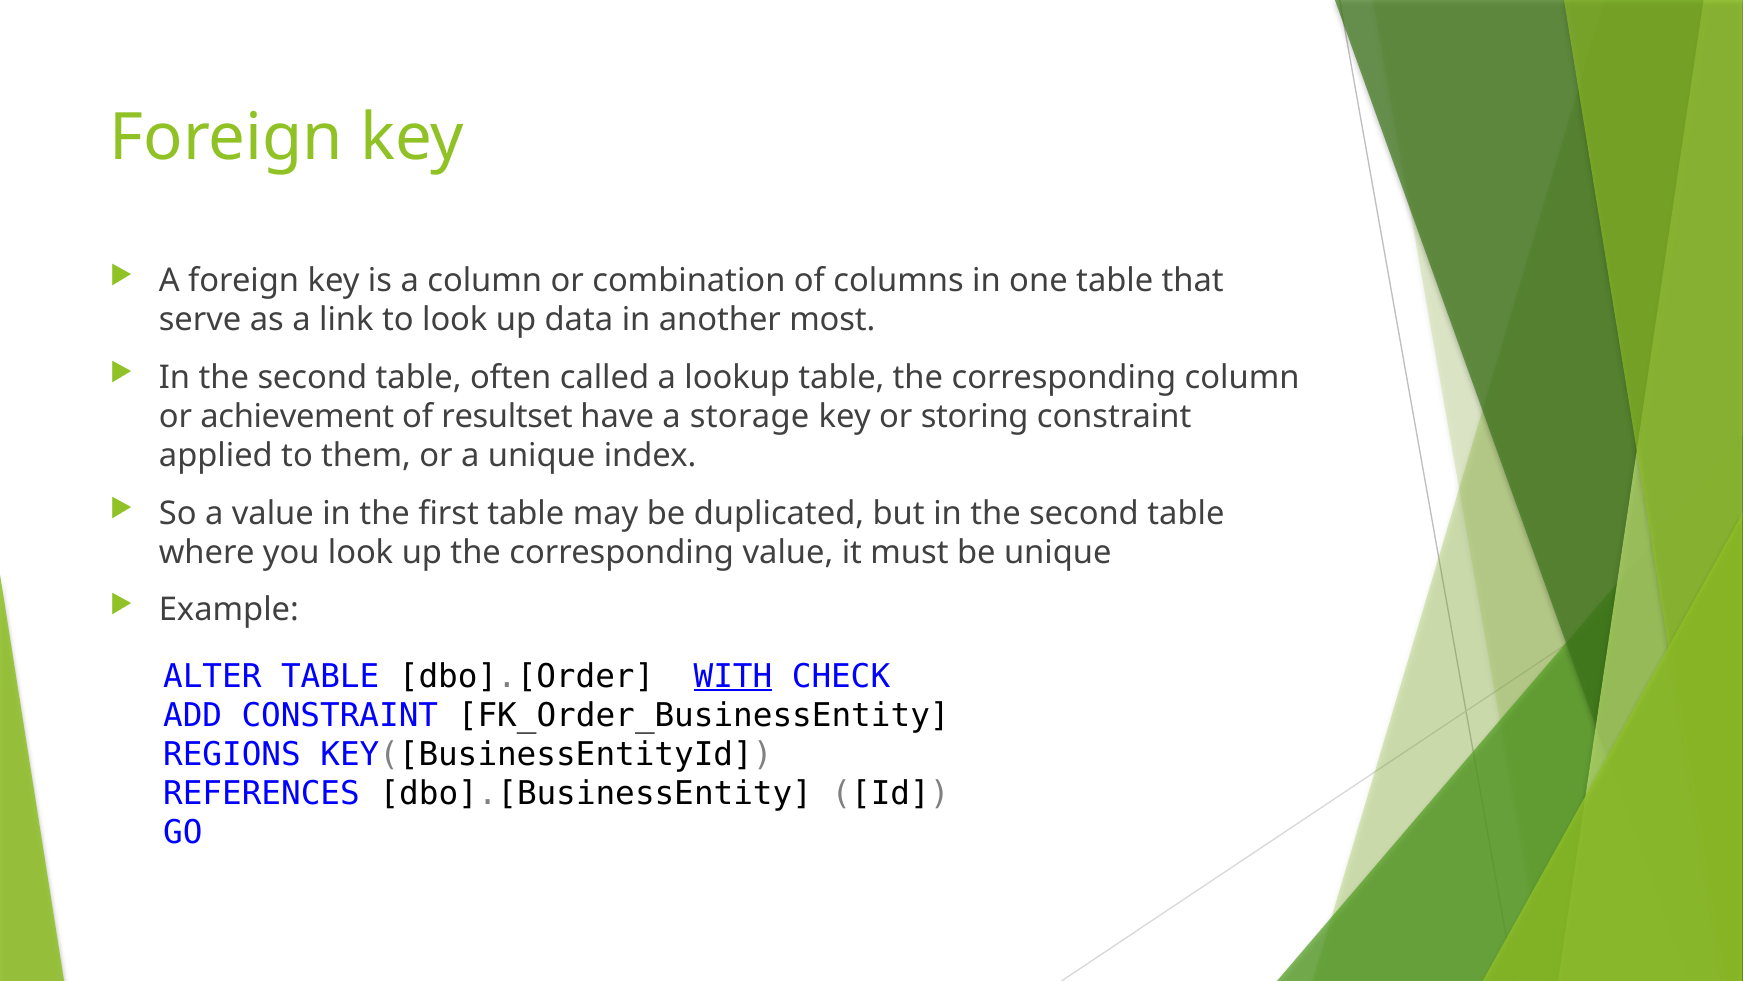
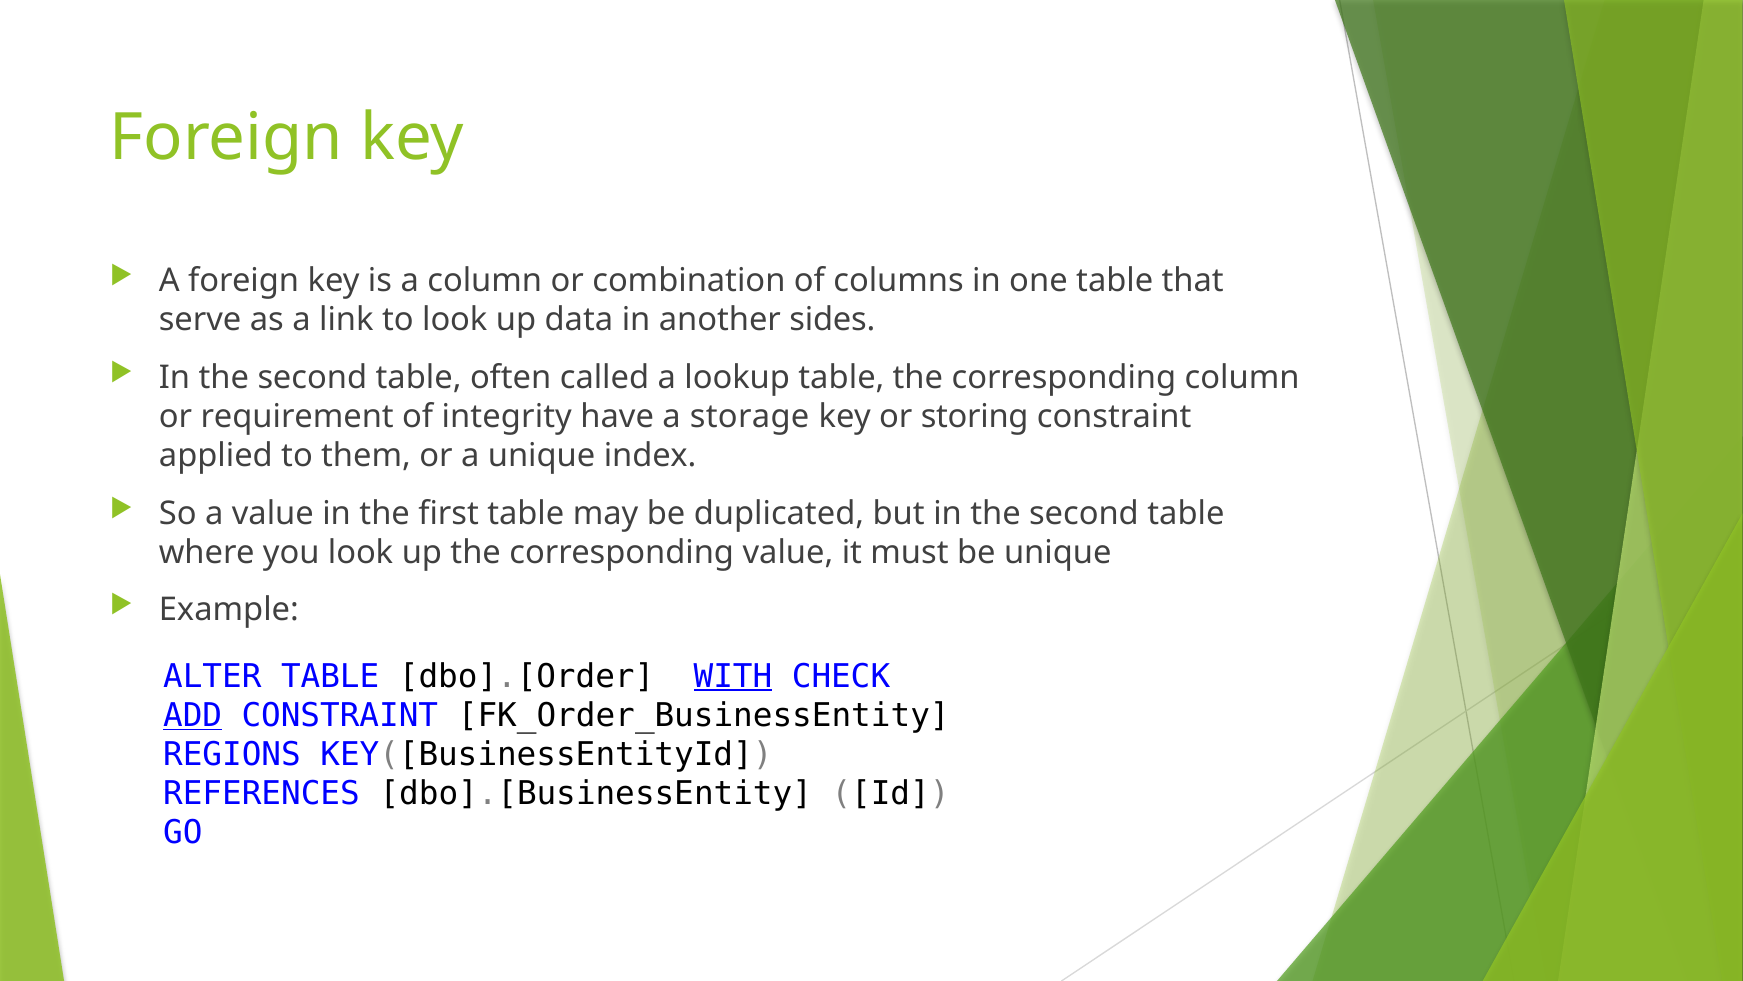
most: most -> sides (832, 320)
achievement: achievement -> requirement (297, 417)
resultset: resultset -> integrity (507, 417)
ADD underline: none -> present (193, 715)
